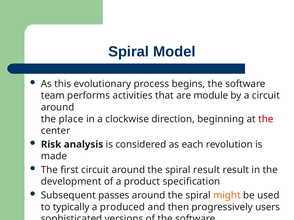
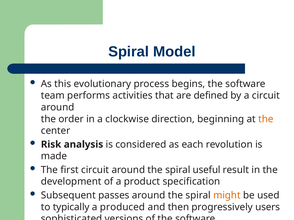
module: module -> defined (211, 96)
place: place -> order (71, 119)
the colour: red -> orange (266, 119)
spiral result: result -> useful (207, 170)
